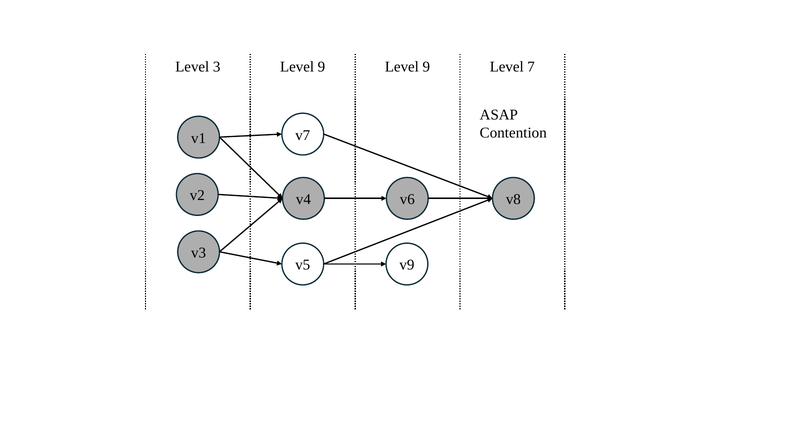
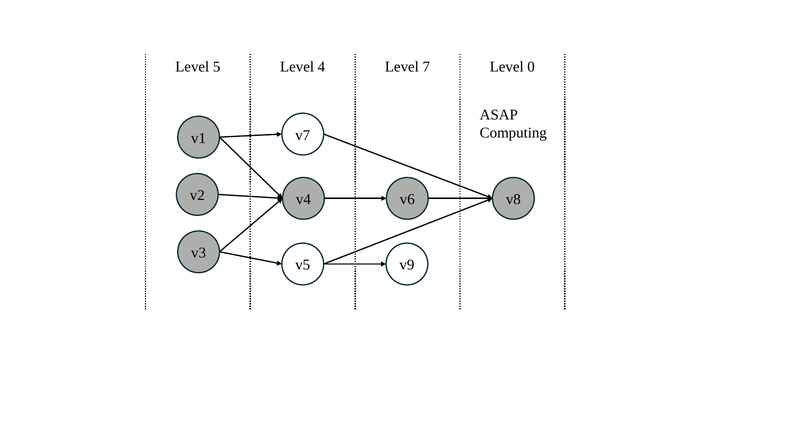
3: 3 -> 5 (217, 67)
9: 9 -> 4 (321, 67)
9: 9 -> 7 (426, 67)
7: 7 -> 0 (531, 67)
Contention: Contention -> Computing (513, 133)
